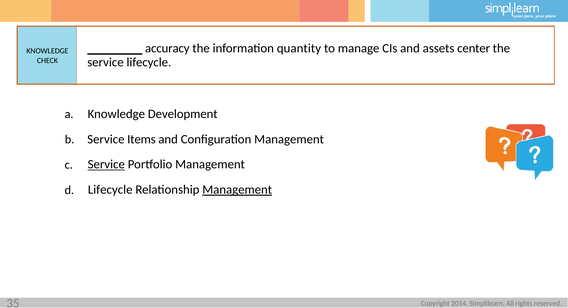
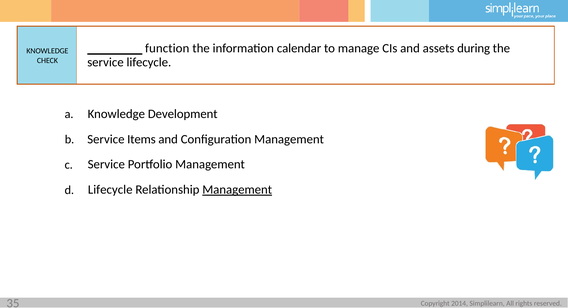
accuracy: accuracy -> function (167, 48)
quantity: quantity -> calendar (299, 48)
center: center -> during (474, 48)
Service underline: present -> none (106, 164)
